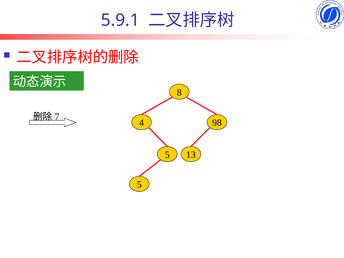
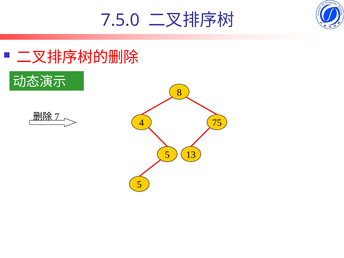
5.9.1: 5.9.1 -> 7.5.0 (120, 20)
98: 98 -> 75 (217, 123)
